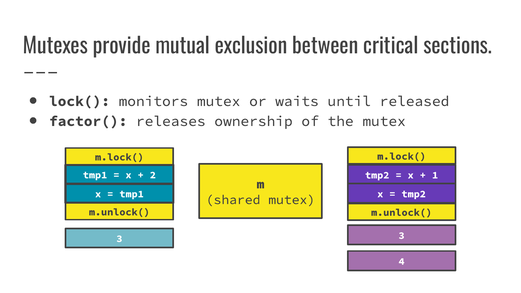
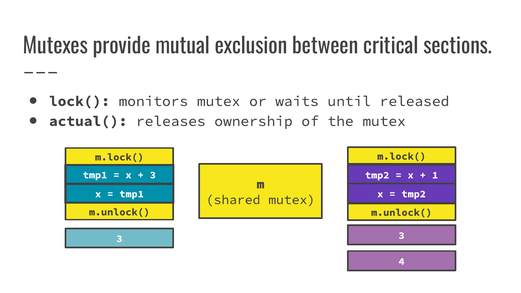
factor(: factor( -> actual( (88, 121)
2: 2 -> 3 (153, 175)
